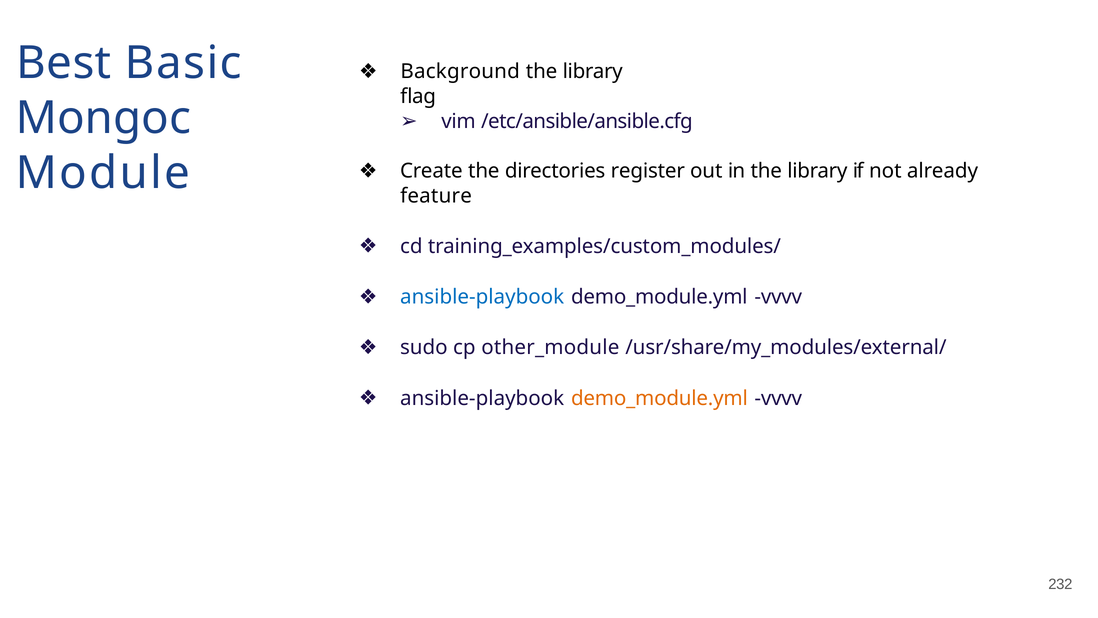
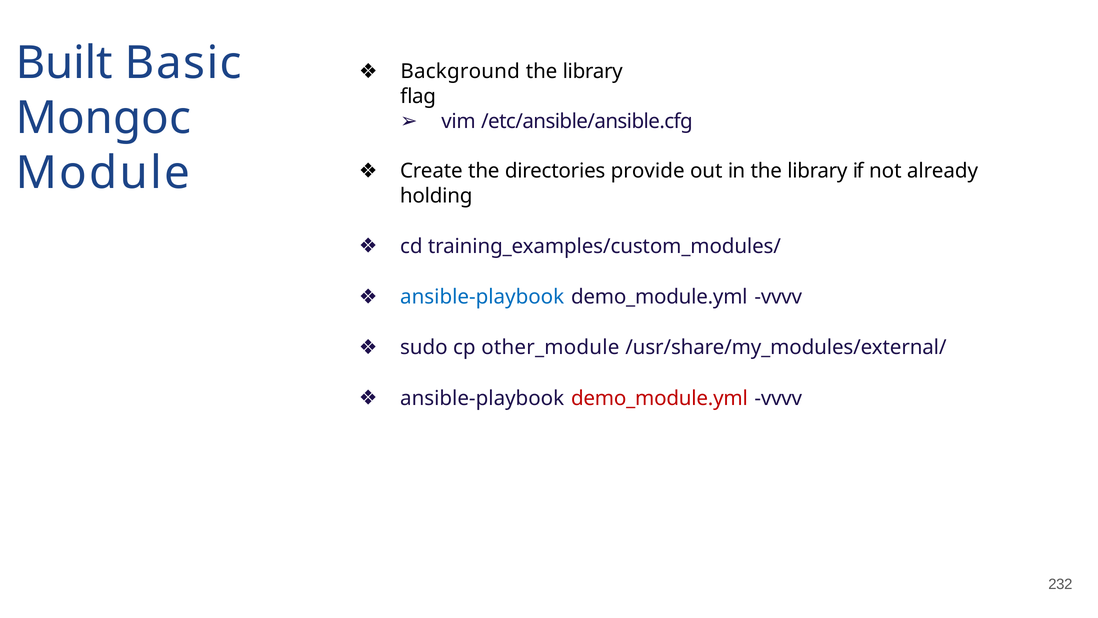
Best: Best -> Built (64, 63)
register: register -> provide (648, 171)
feature: feature -> holding (436, 196)
demo_module.yml colour: orange -> red (659, 398)
